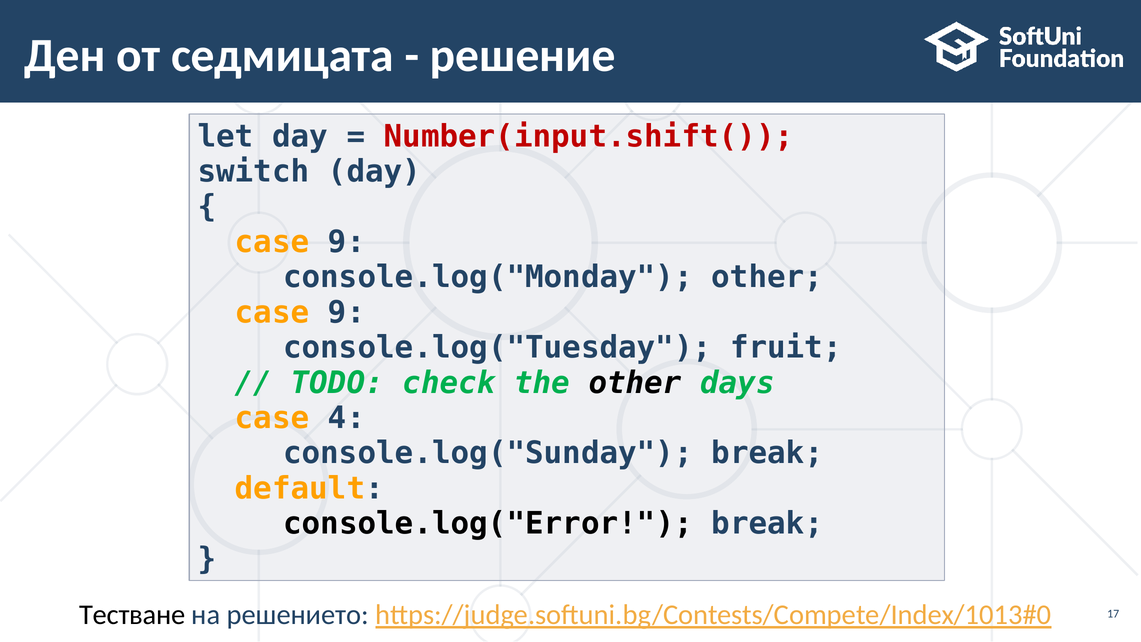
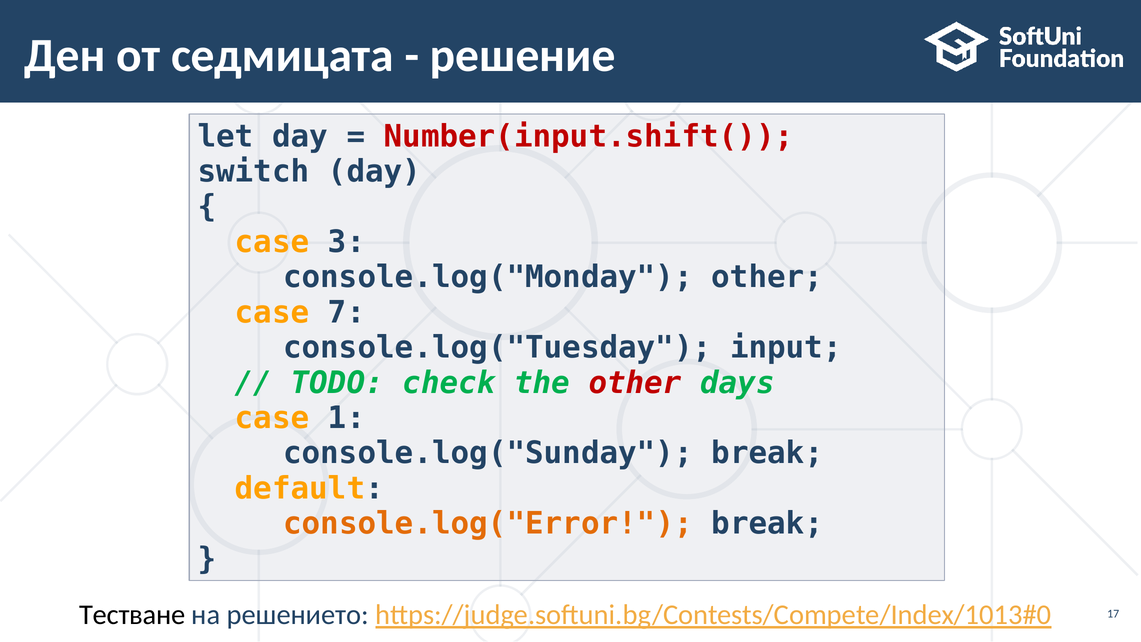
9: 9 -> 3 (347, 242)
9: 9 -> 7 (347, 312)
fruit: fruit -> input (786, 348)
other colour: black -> red (635, 383)
4: 4 -> 1 (347, 418)
console.log("Error colour: black -> orange (488, 524)
